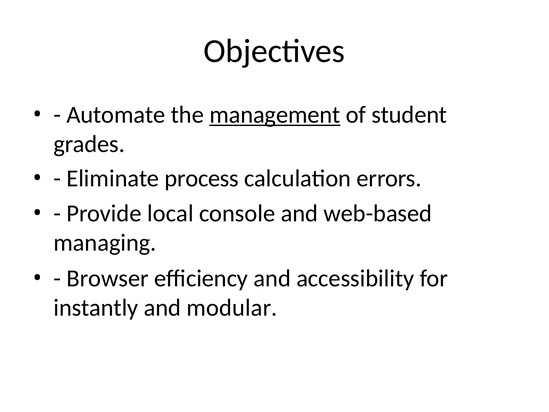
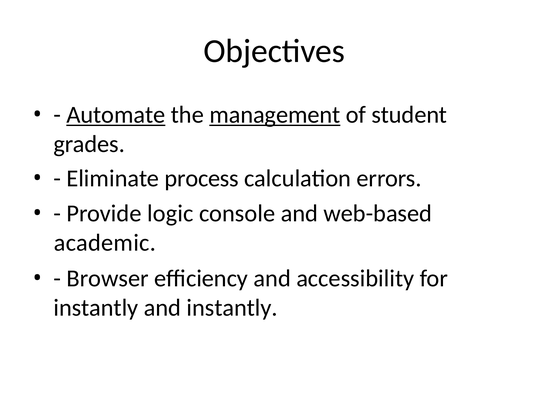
Automate underline: none -> present (116, 115)
local: local -> logic (170, 213)
managing: managing -> academic (105, 243)
and modular: modular -> instantly (232, 307)
